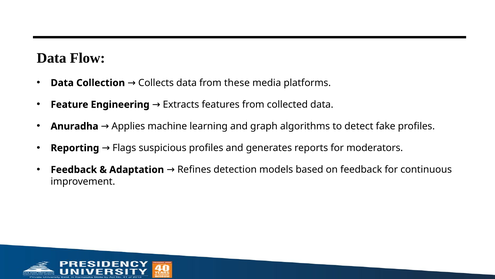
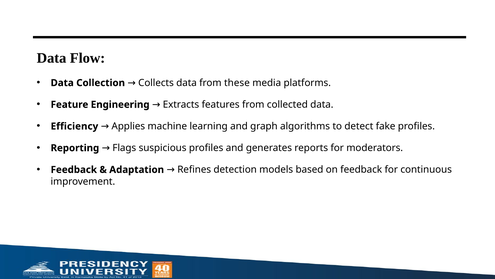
Anuradha: Anuradha -> Efficiency (74, 126)
